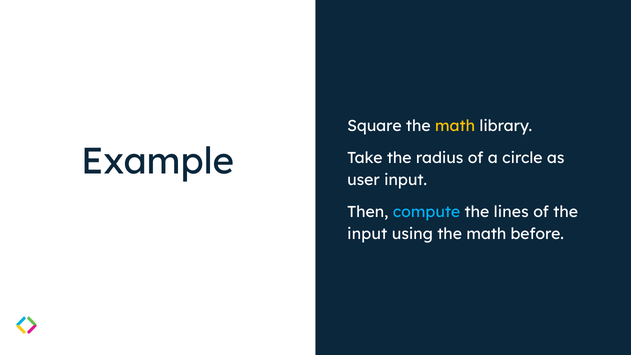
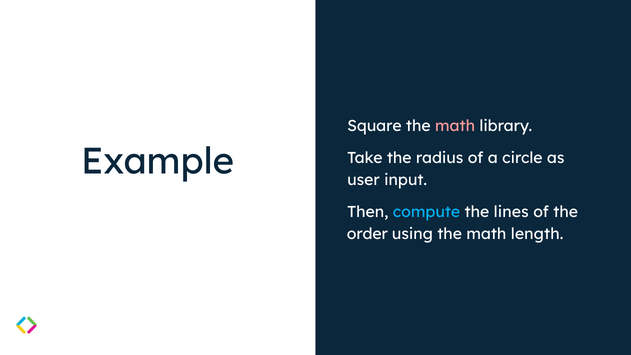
math colour: yellow -> pink (455, 126)
input: input -> order (367, 234)
before: before -> length (537, 234)
